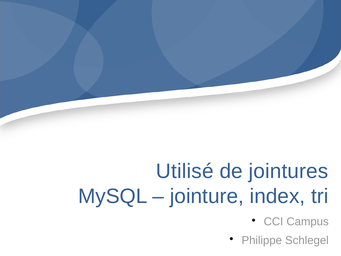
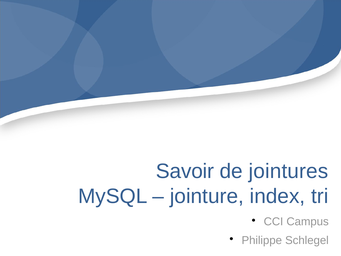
Utilisé: Utilisé -> Savoir (185, 171)
